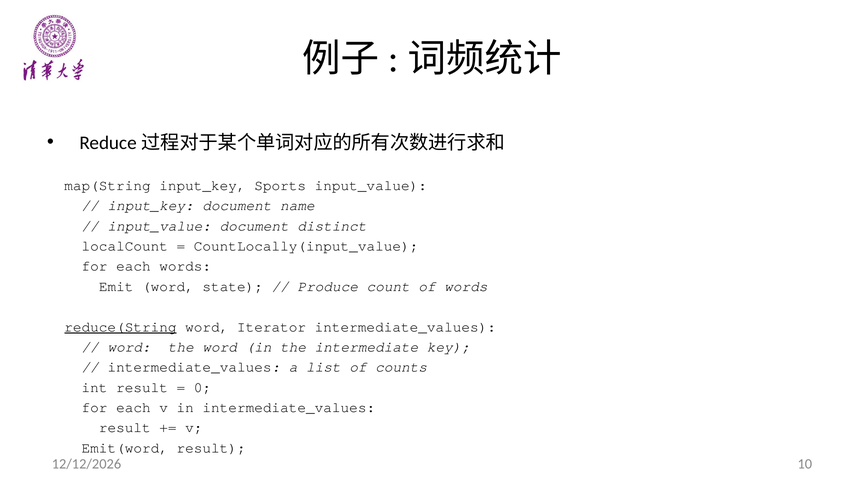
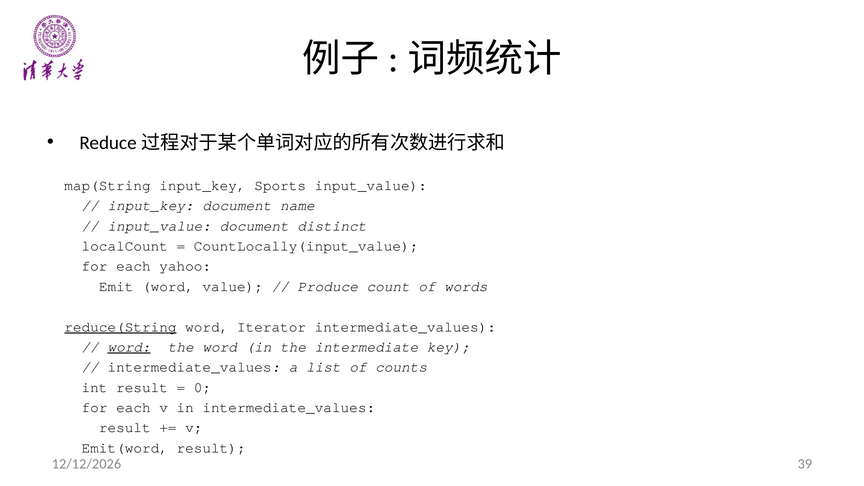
each words: words -> yahoo (185, 266)
state: state -> value (233, 286)
word underline: none -> present (129, 347)
10: 10 -> 39 (805, 464)
